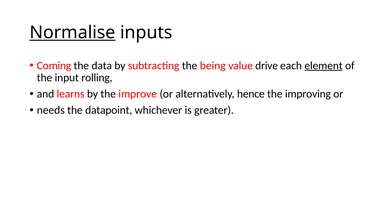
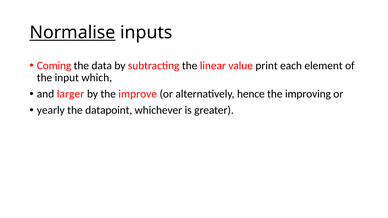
being: being -> linear (213, 66)
drive: drive -> print (267, 66)
element underline: present -> none (324, 66)
rolling: rolling -> which (97, 78)
learns: learns -> larger (71, 94)
needs: needs -> yearly (51, 110)
